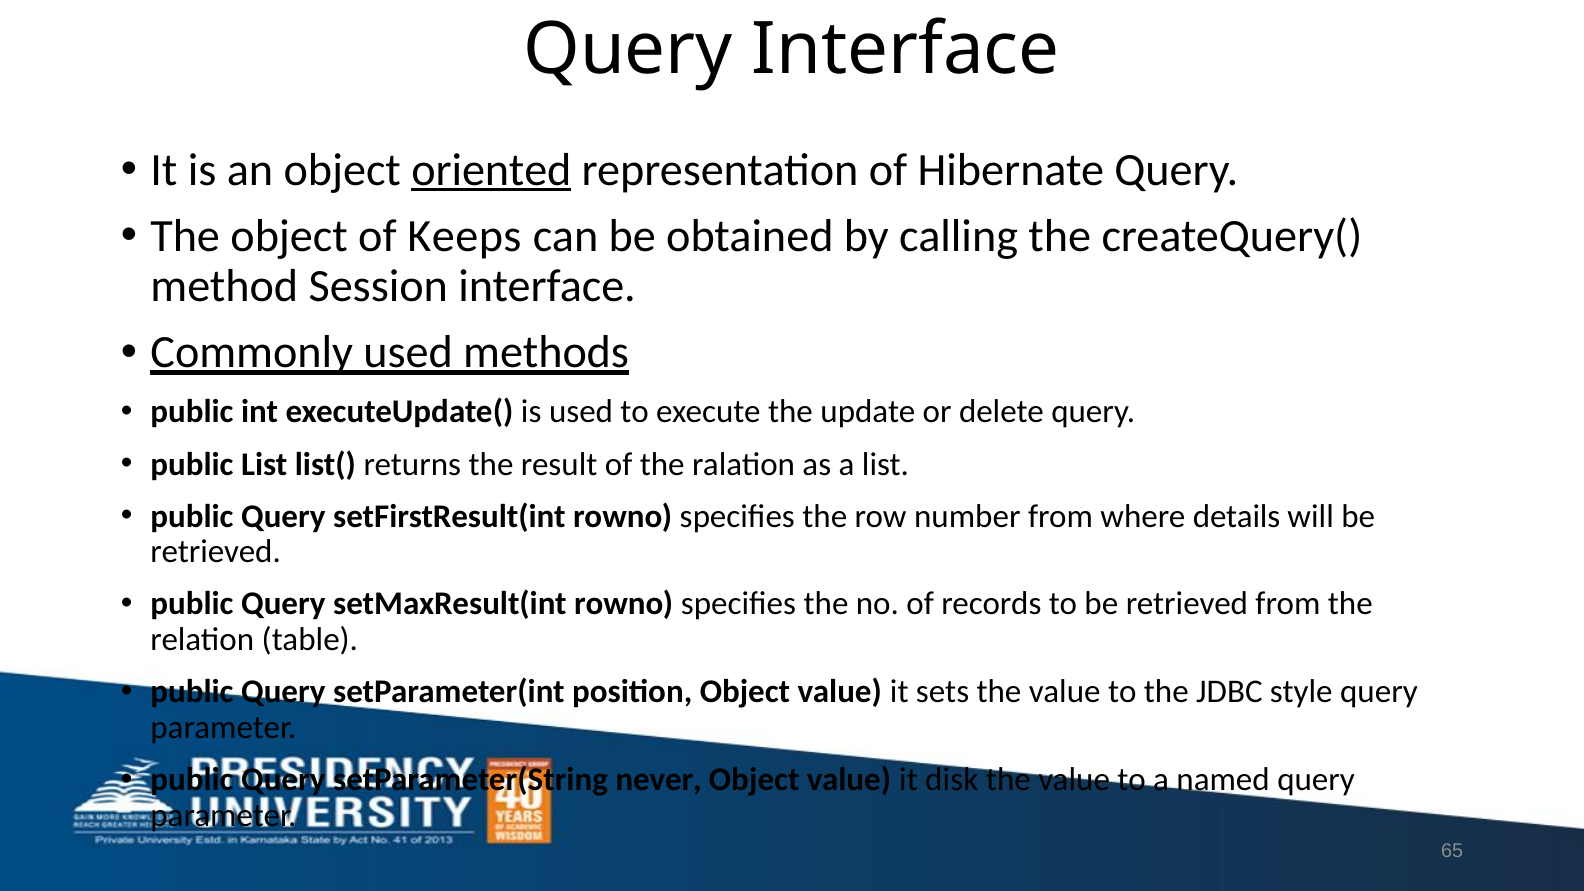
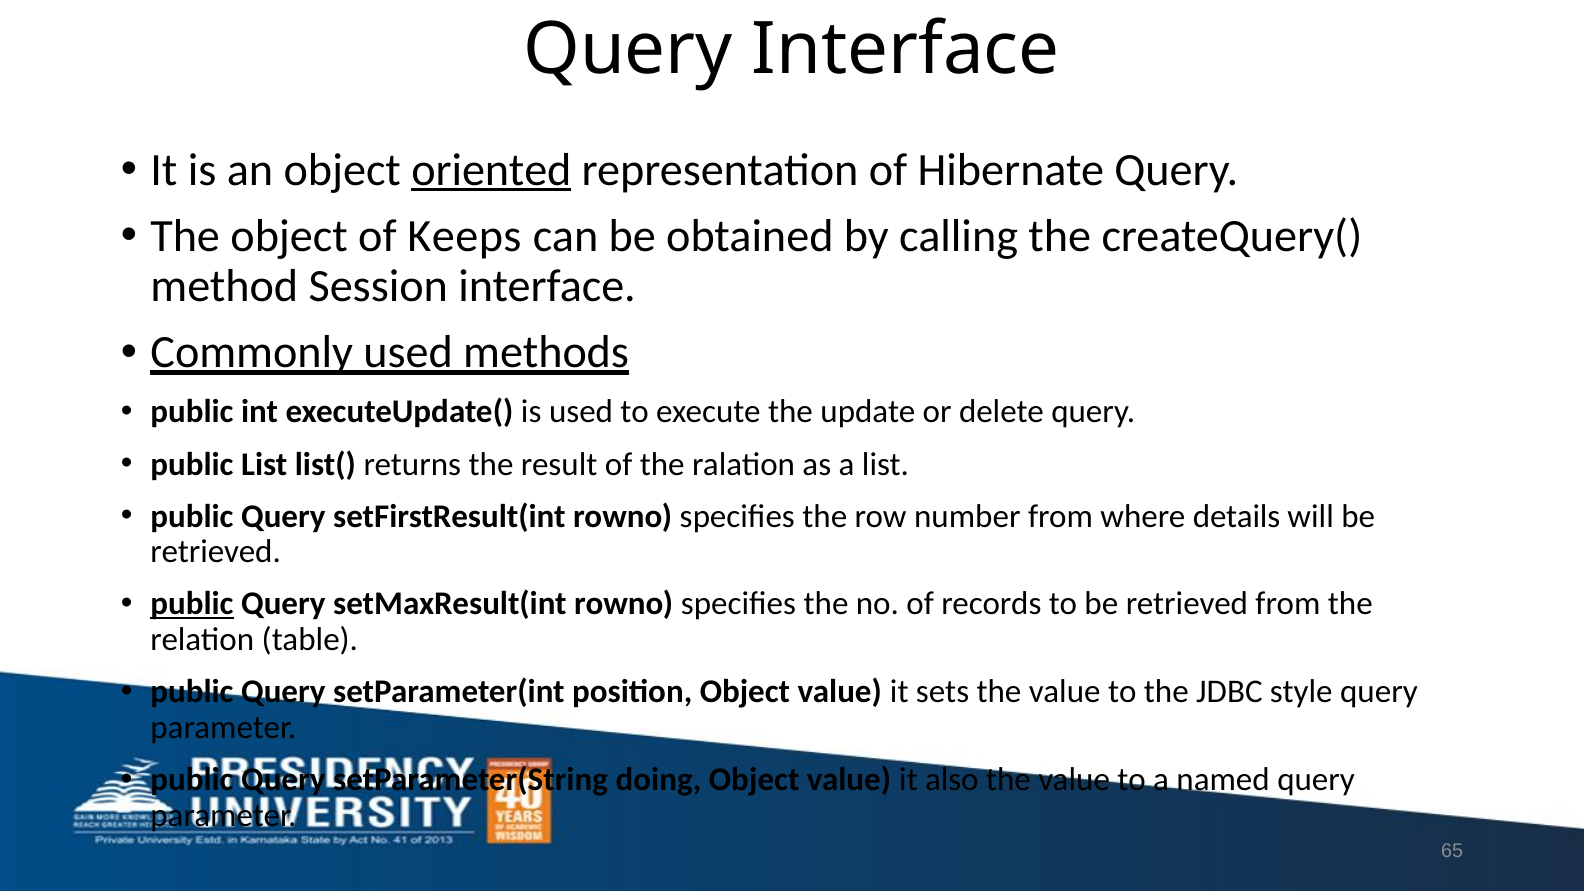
public underline: none -> present (192, 604)
never: never -> doing (658, 780)
disk: disk -> also (952, 780)
